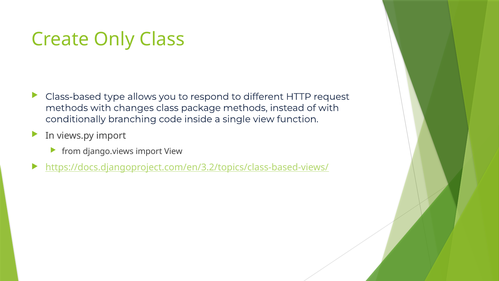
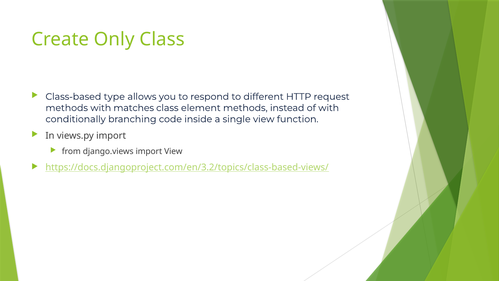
changes: changes -> matches (134, 108)
package: package -> element (201, 108)
